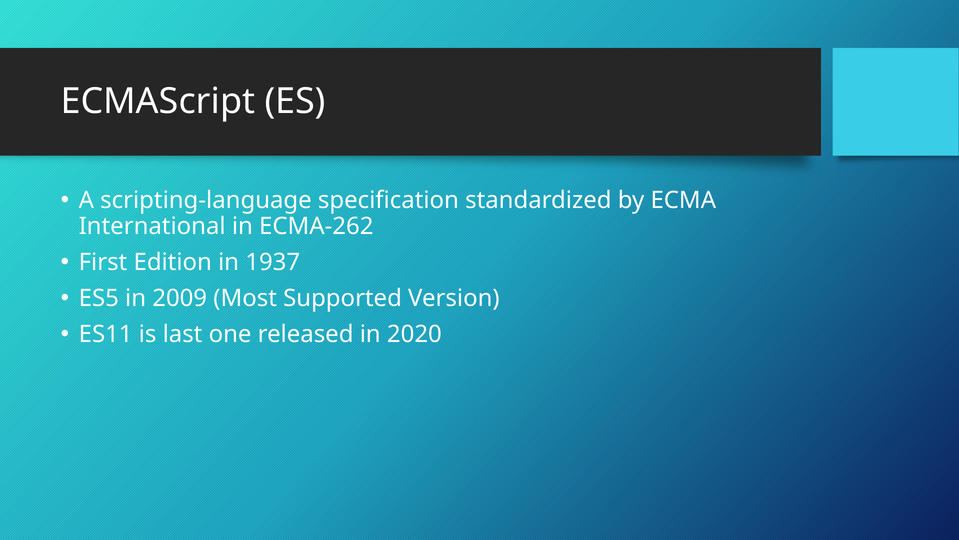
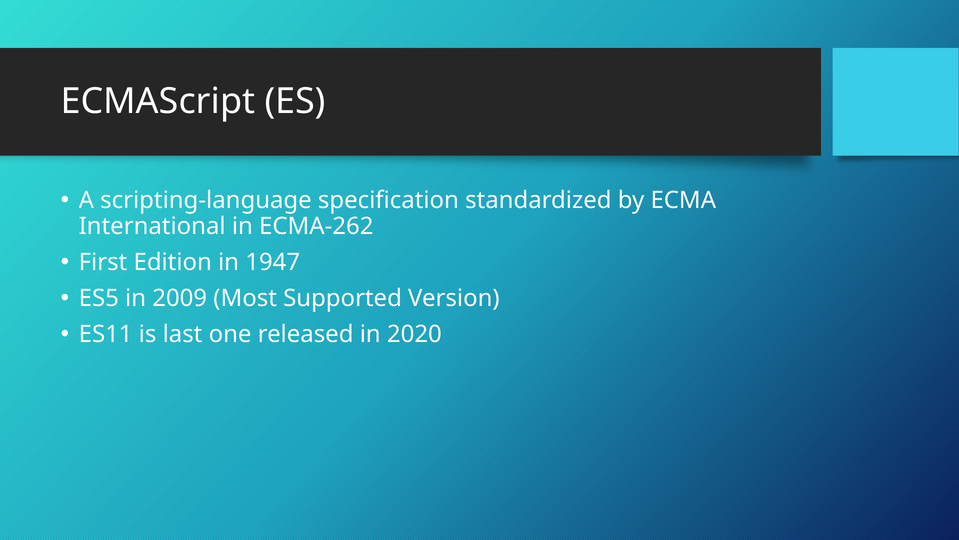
1937: 1937 -> 1947 (273, 262)
